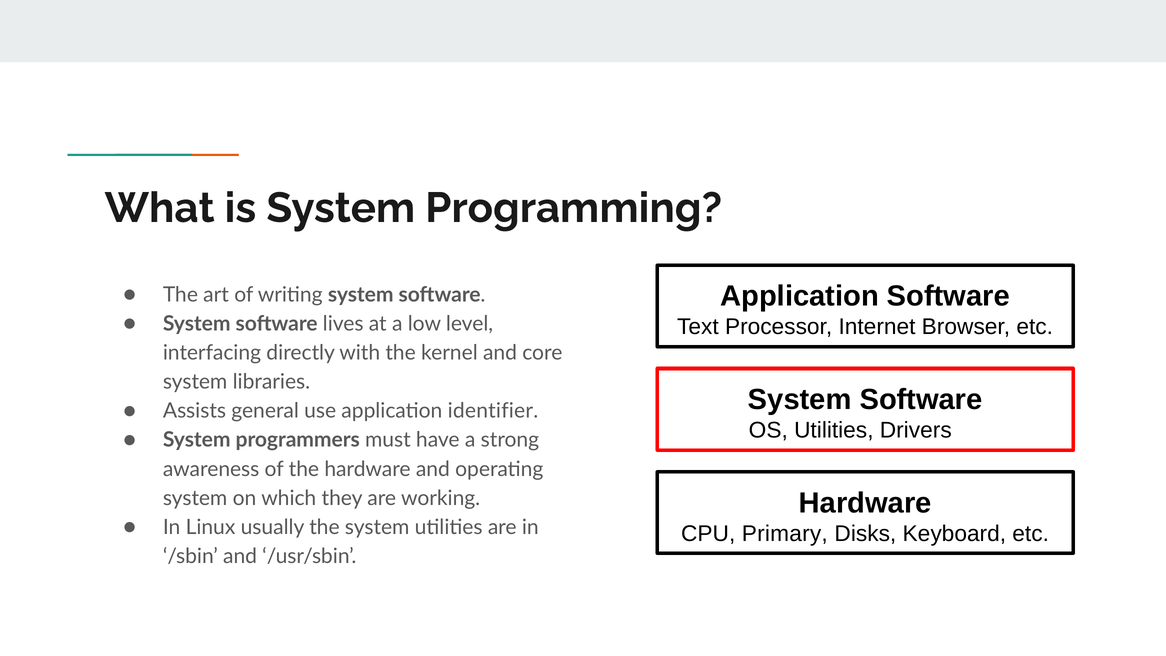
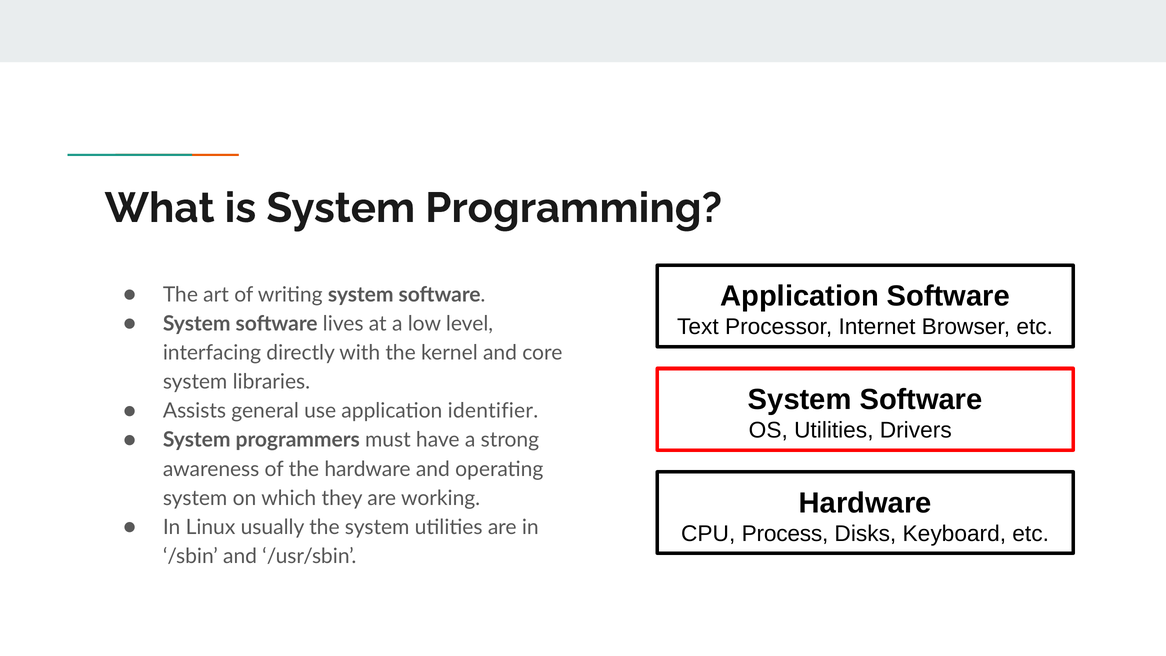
Primary: Primary -> Process (785, 534)
